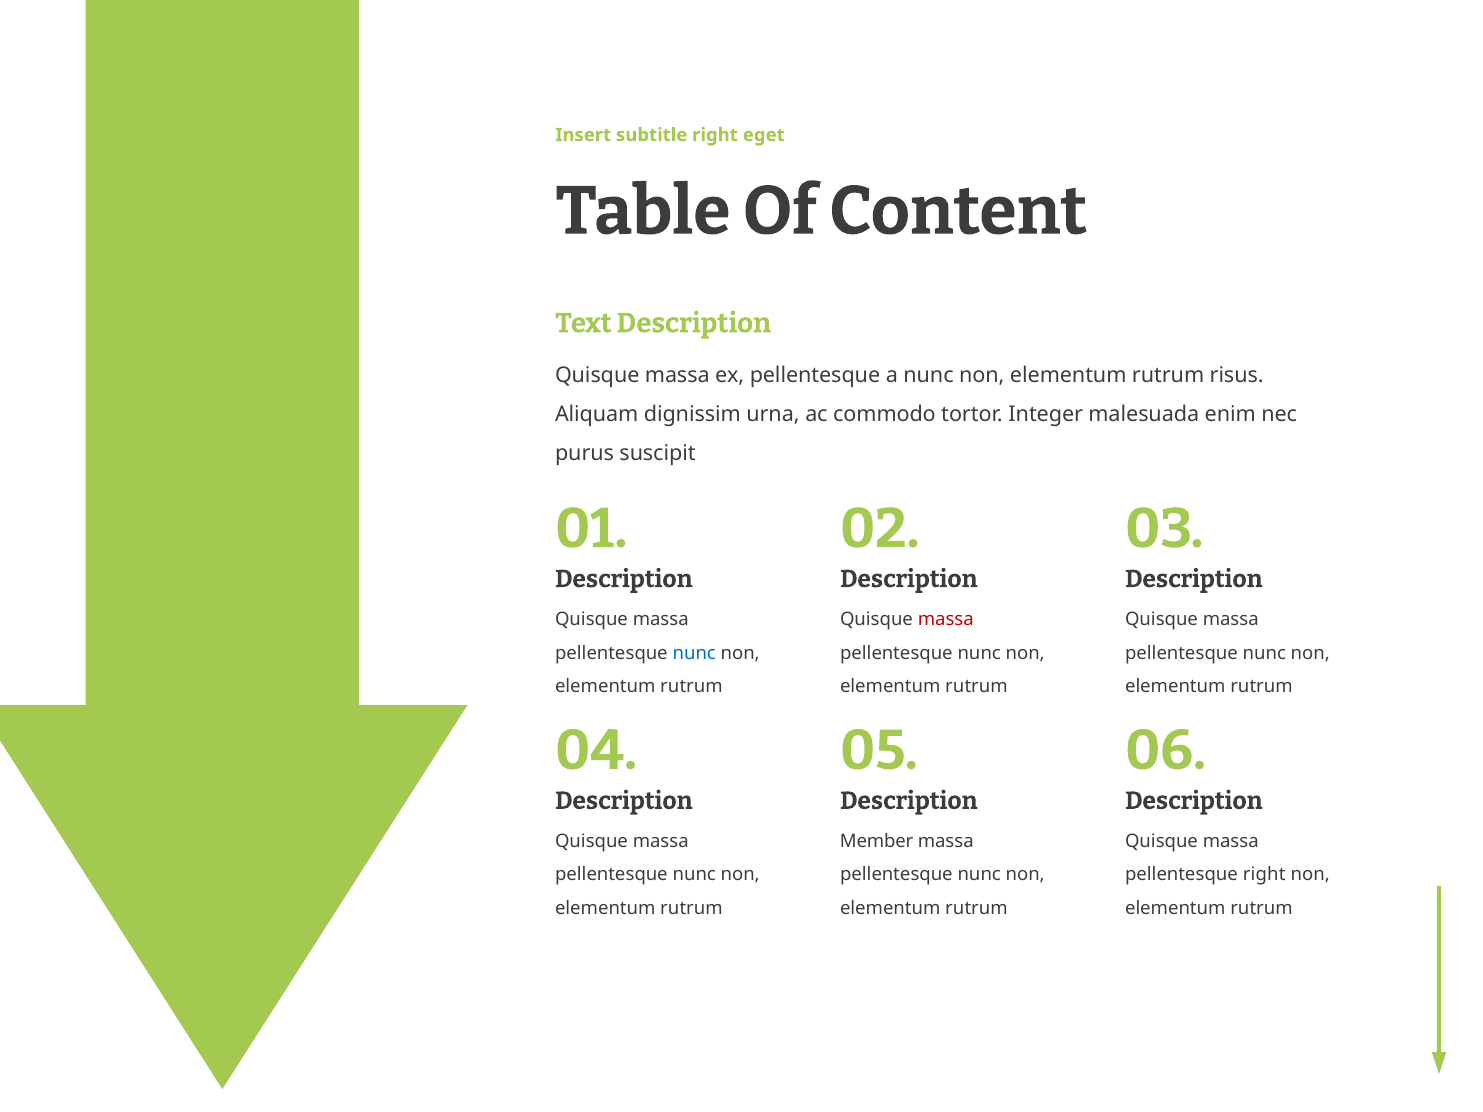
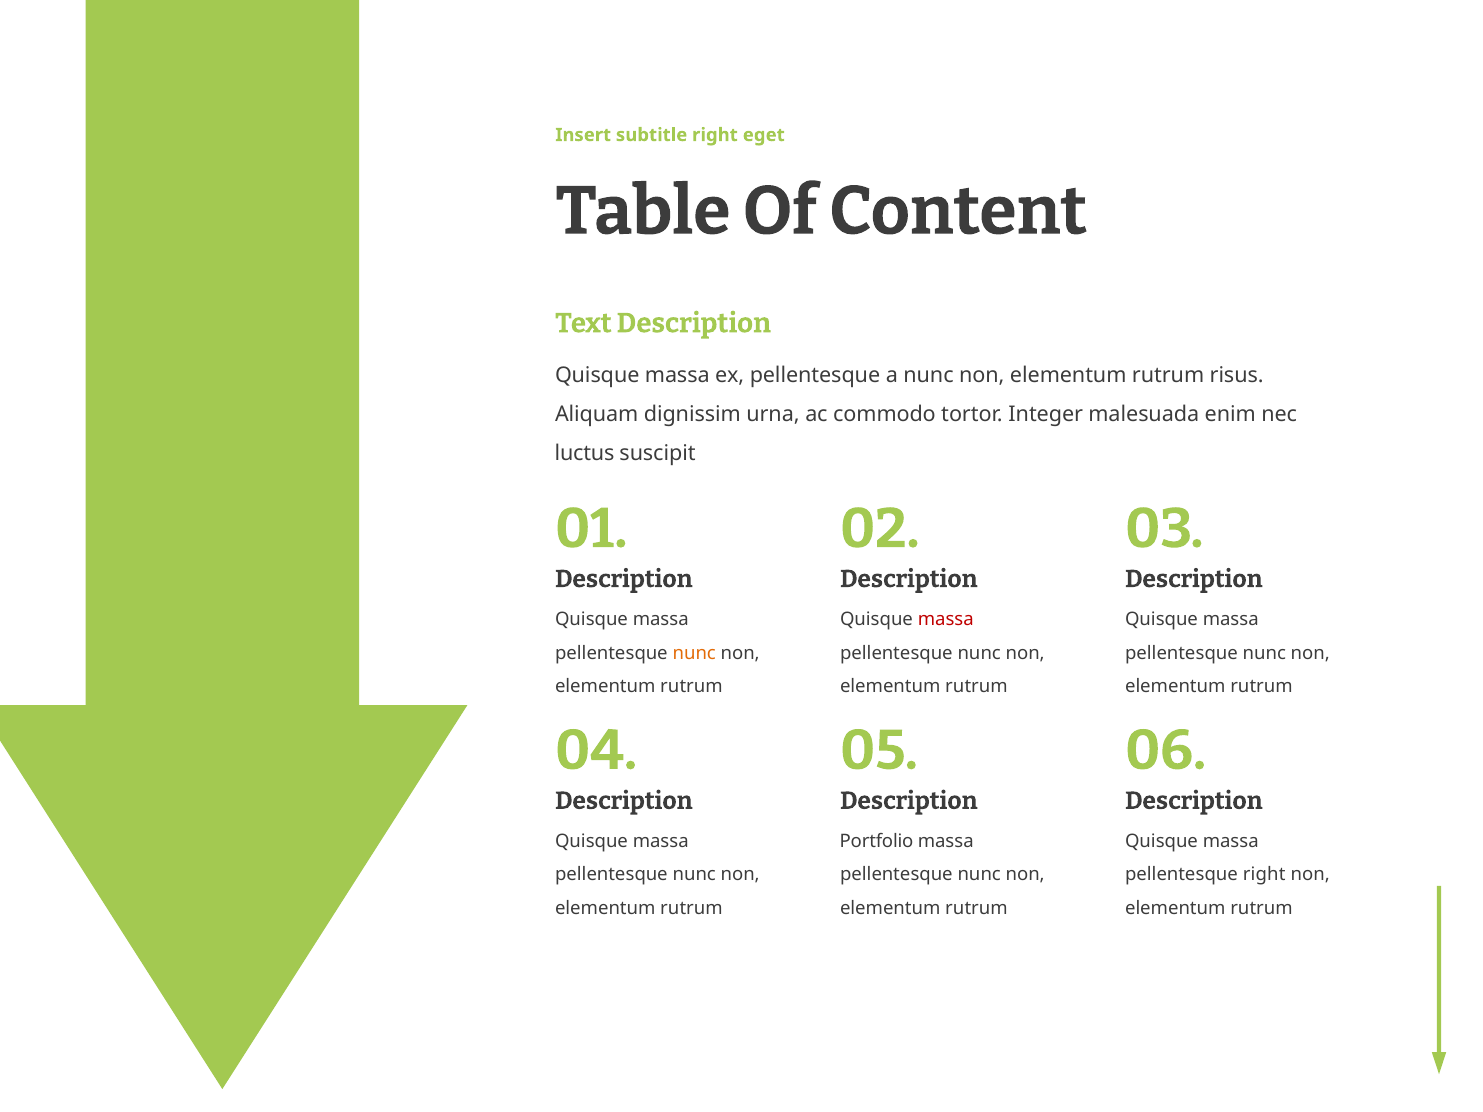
purus: purus -> luctus (585, 454)
nunc colour: blue -> orange (694, 653)
Member: Member -> Portfolio (877, 841)
